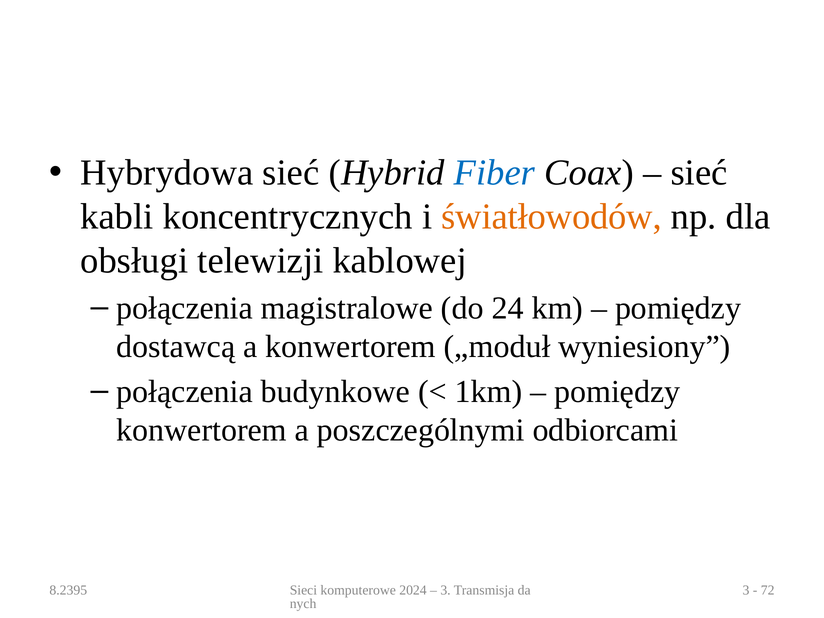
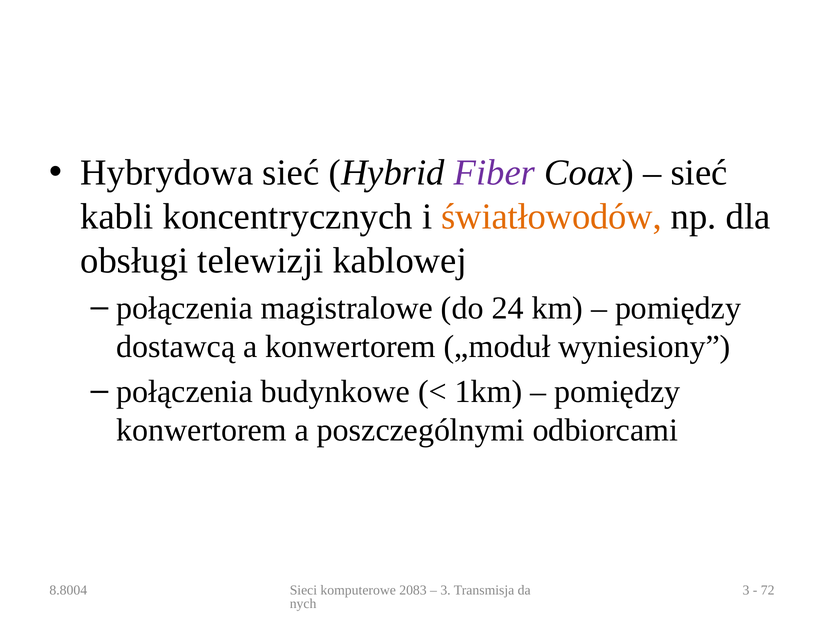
Fiber colour: blue -> purple (495, 173)
8.2395: 8.2395 -> 8.8004 (68, 590)
2024: 2024 -> 2083 (413, 590)
